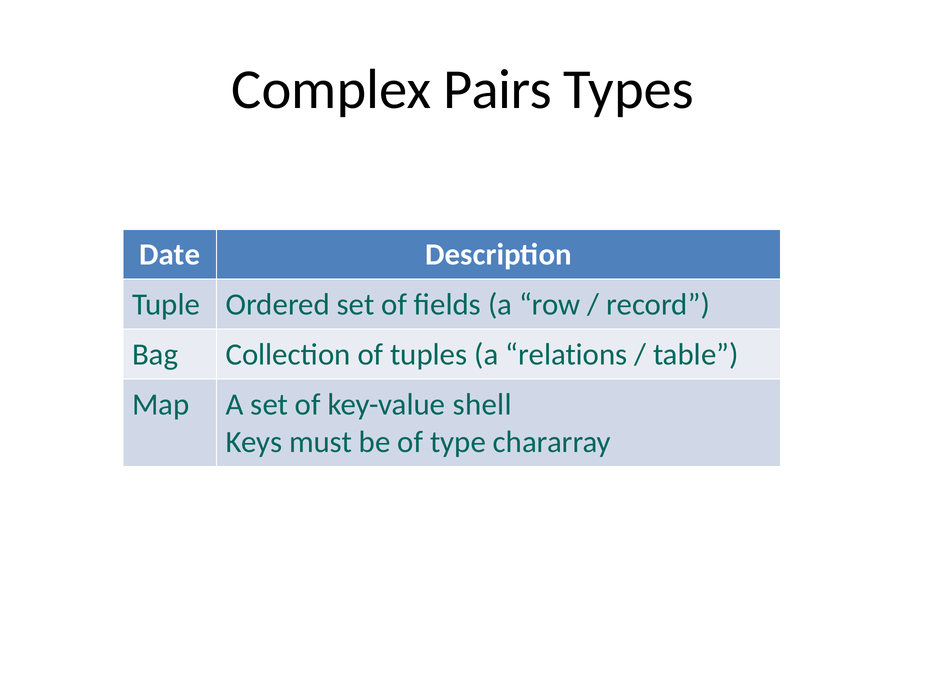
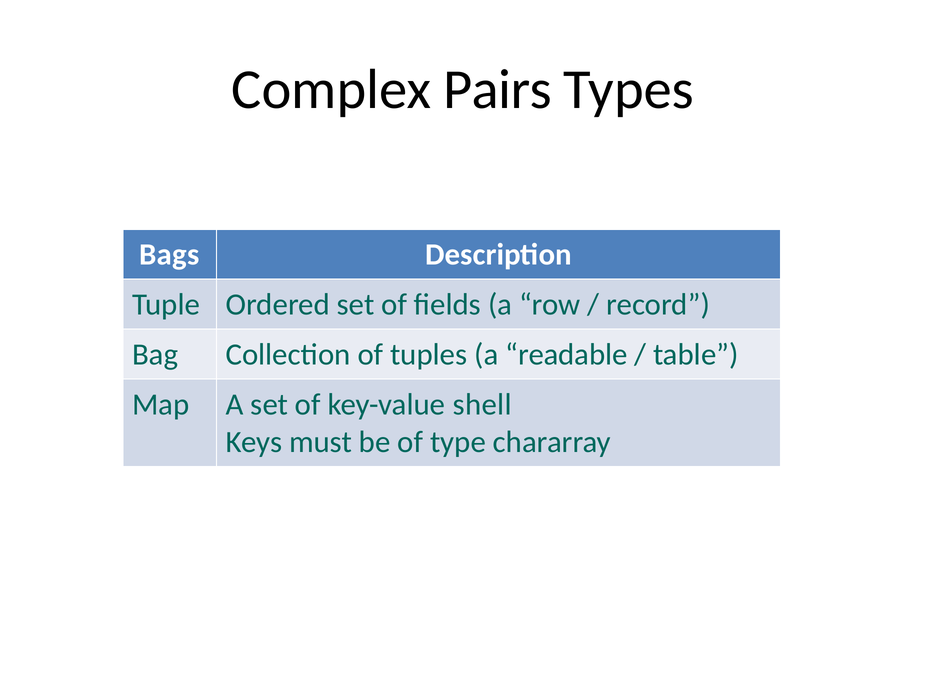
Date: Date -> Bags (169, 255)
relations: relations -> readable (566, 355)
